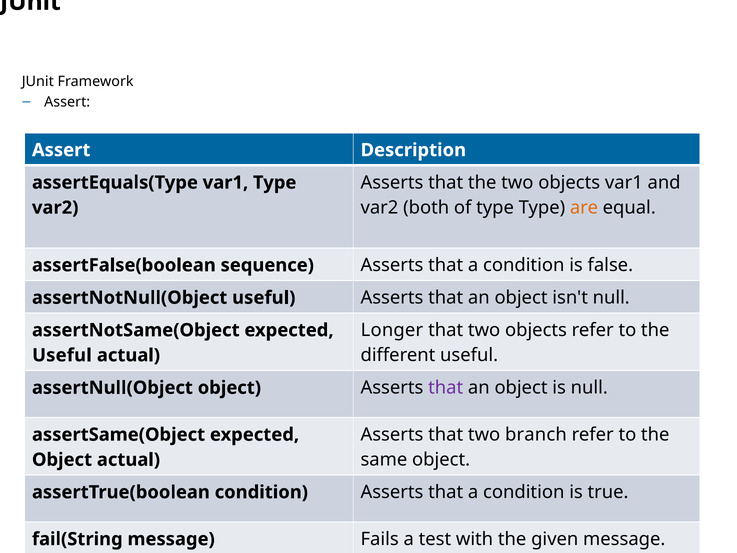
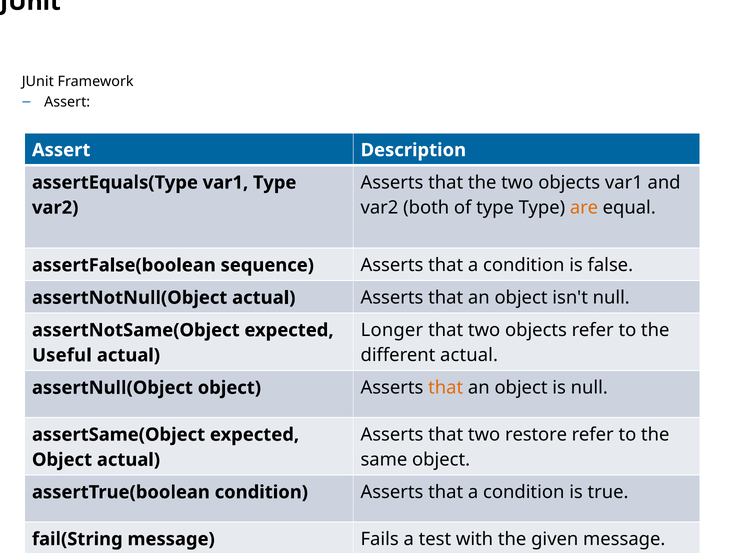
assertNotNull(Object useful: useful -> actual (264, 298)
different useful: useful -> actual (469, 355)
that colour: purple -> orange (446, 388)
branch: branch -> restore (536, 434)
